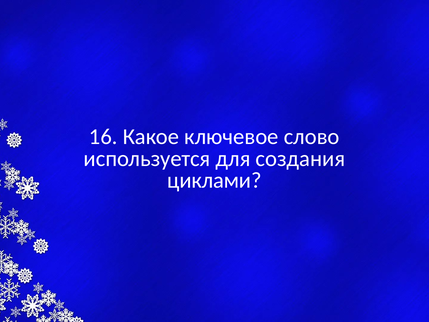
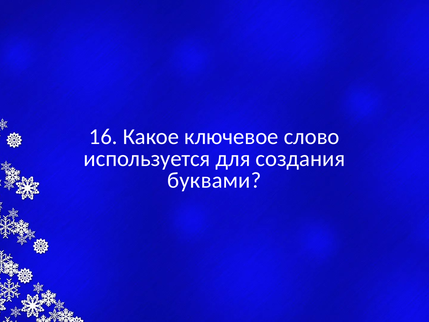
циклами: циклами -> буквами (214, 180)
